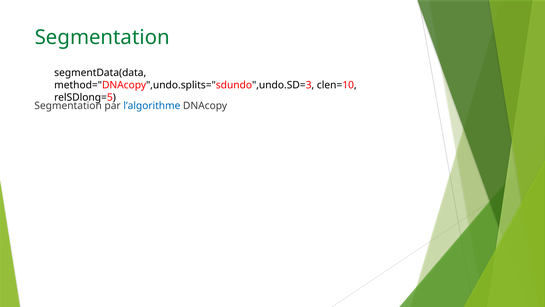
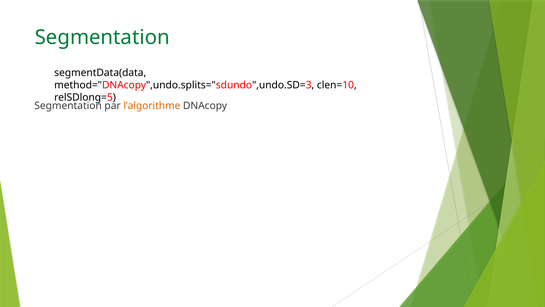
l’algorithme colour: blue -> orange (152, 105)
